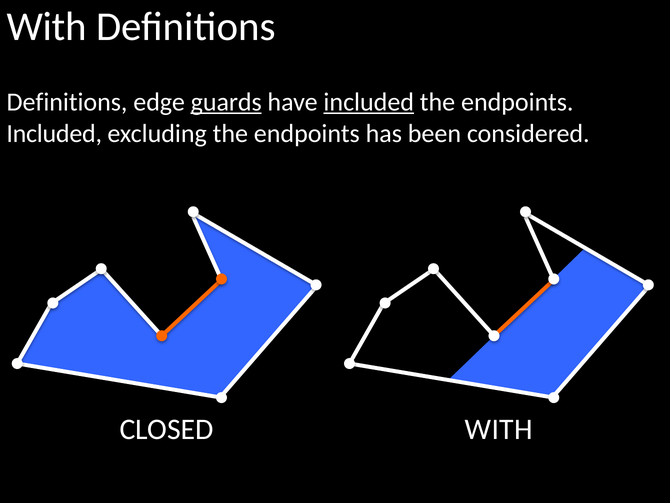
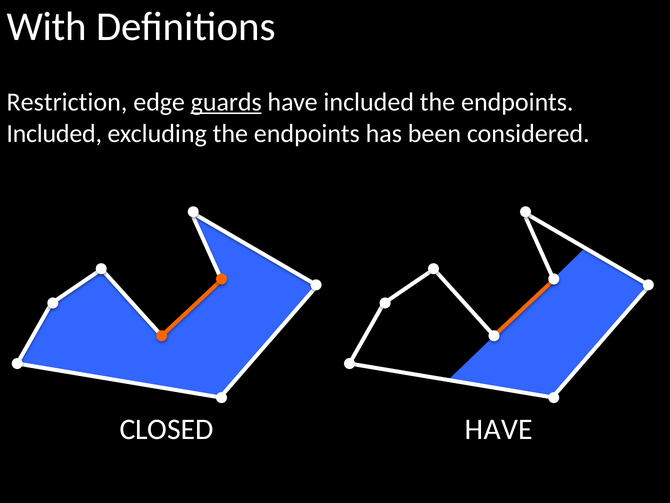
Definitions: Definitions -> Restriction (67, 102)
included underline: present -> none (369, 102)
WITH: WITH -> HAVE (499, 429)
